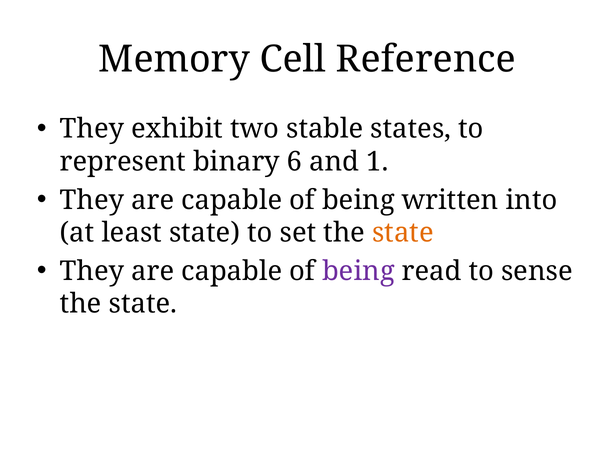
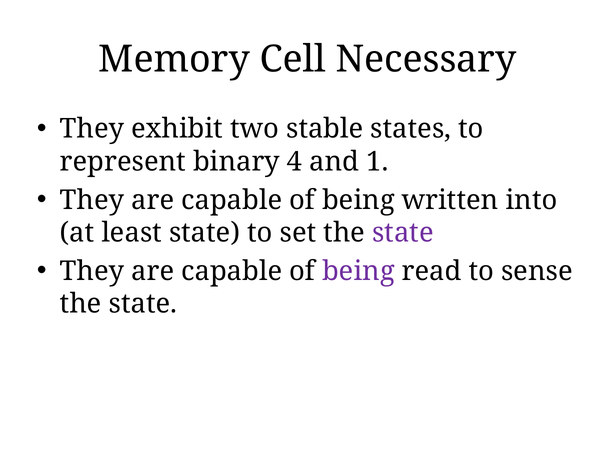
Reference: Reference -> Necessary (426, 60)
6: 6 -> 4 (295, 162)
state colour: orange -> purple (403, 233)
